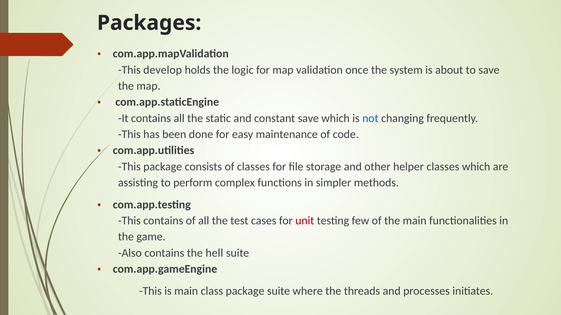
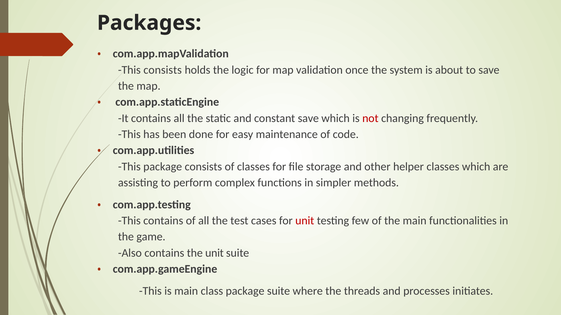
This develop: develop -> consists (163, 70)
not colour: blue -> red (370, 118)
the hell: hell -> unit (214, 253)
